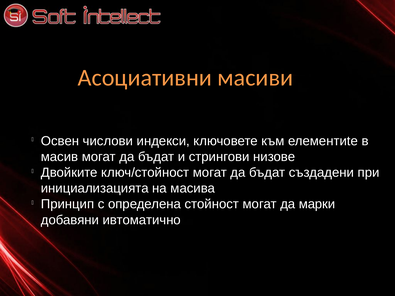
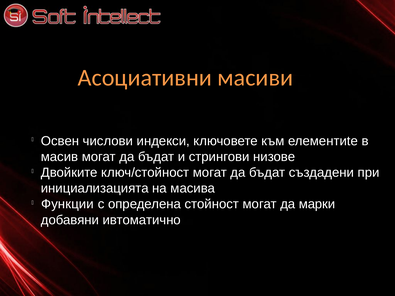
Принцип: Принцип -> Функции (67, 204)
